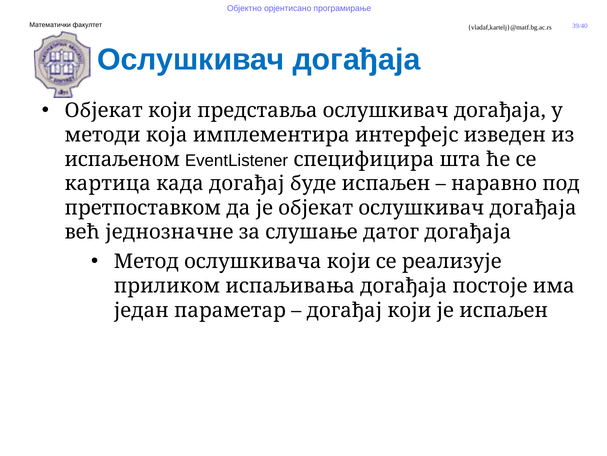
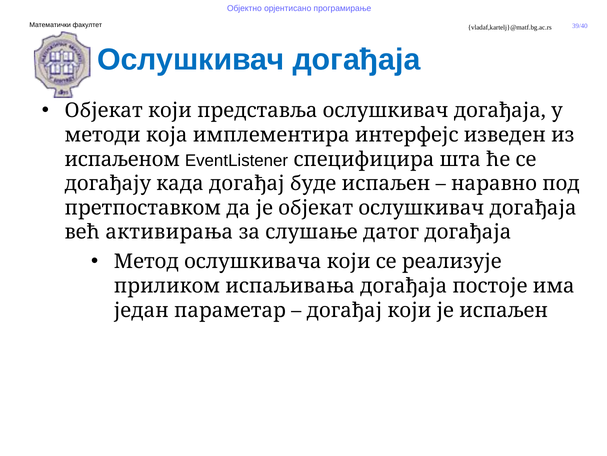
картица: картица -> догађају (108, 183)
једнозначне: једнозначне -> активирања (169, 232)
